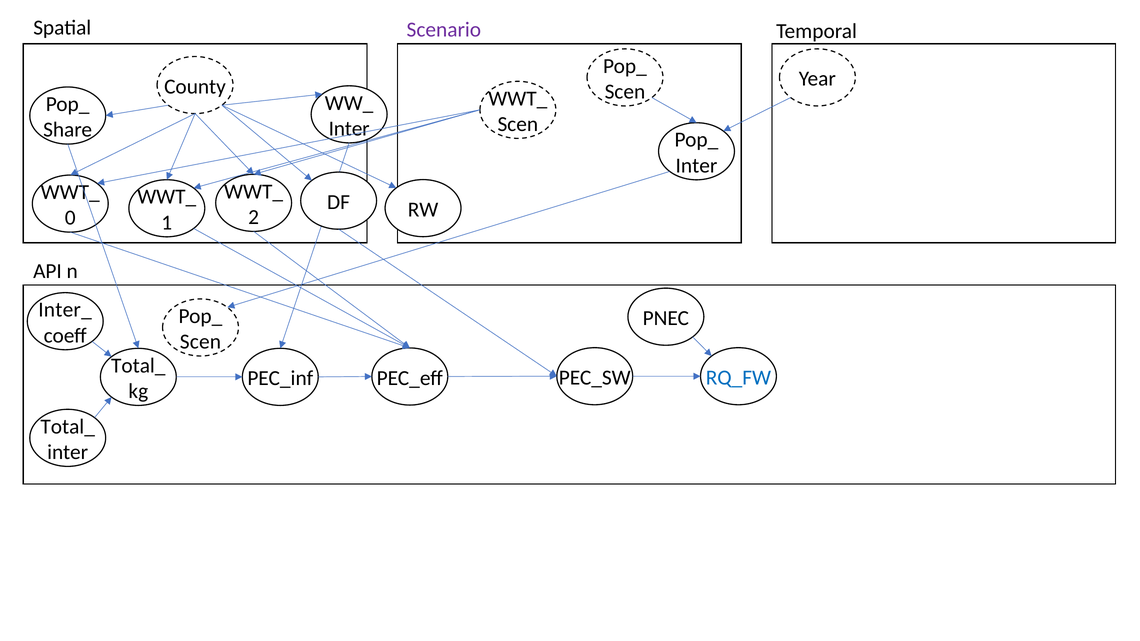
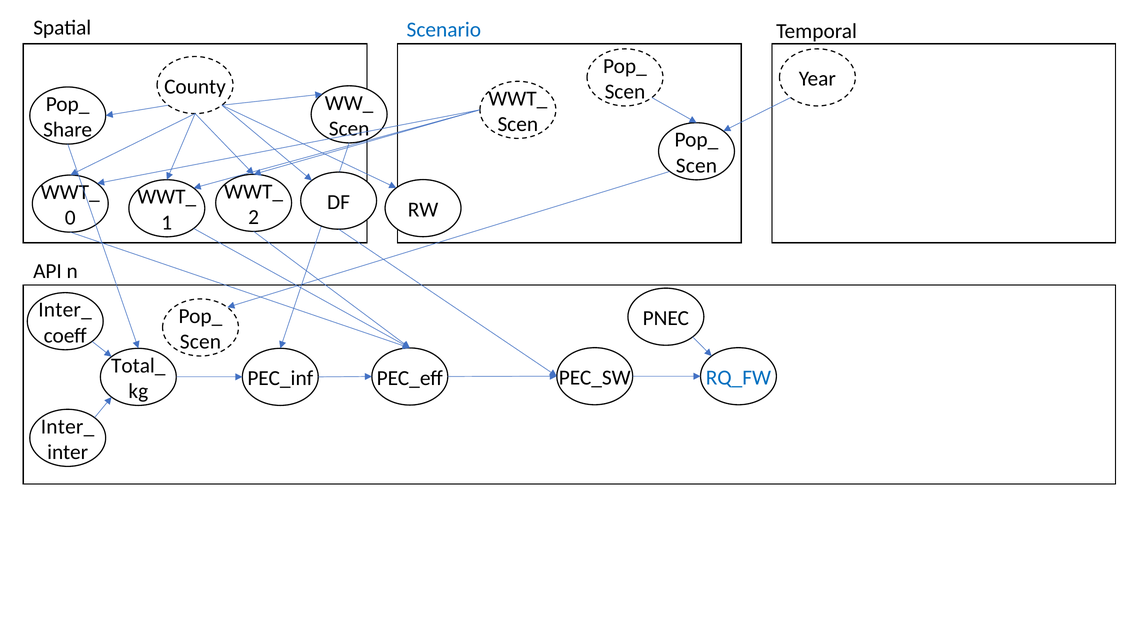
Scenario colour: purple -> blue (444, 30)
Inter: Inter -> Scen (349, 129)
Inter: Inter -> Scen (696, 166)
Total_: Total_ -> Inter_ (68, 427)
